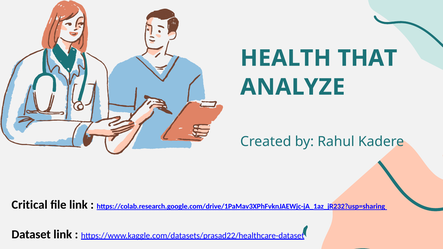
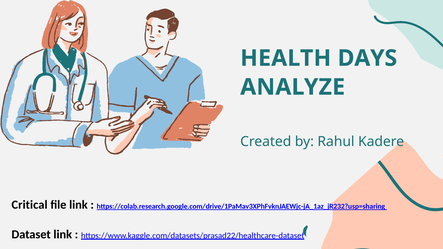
THAT: THAT -> DAYS (367, 58)
